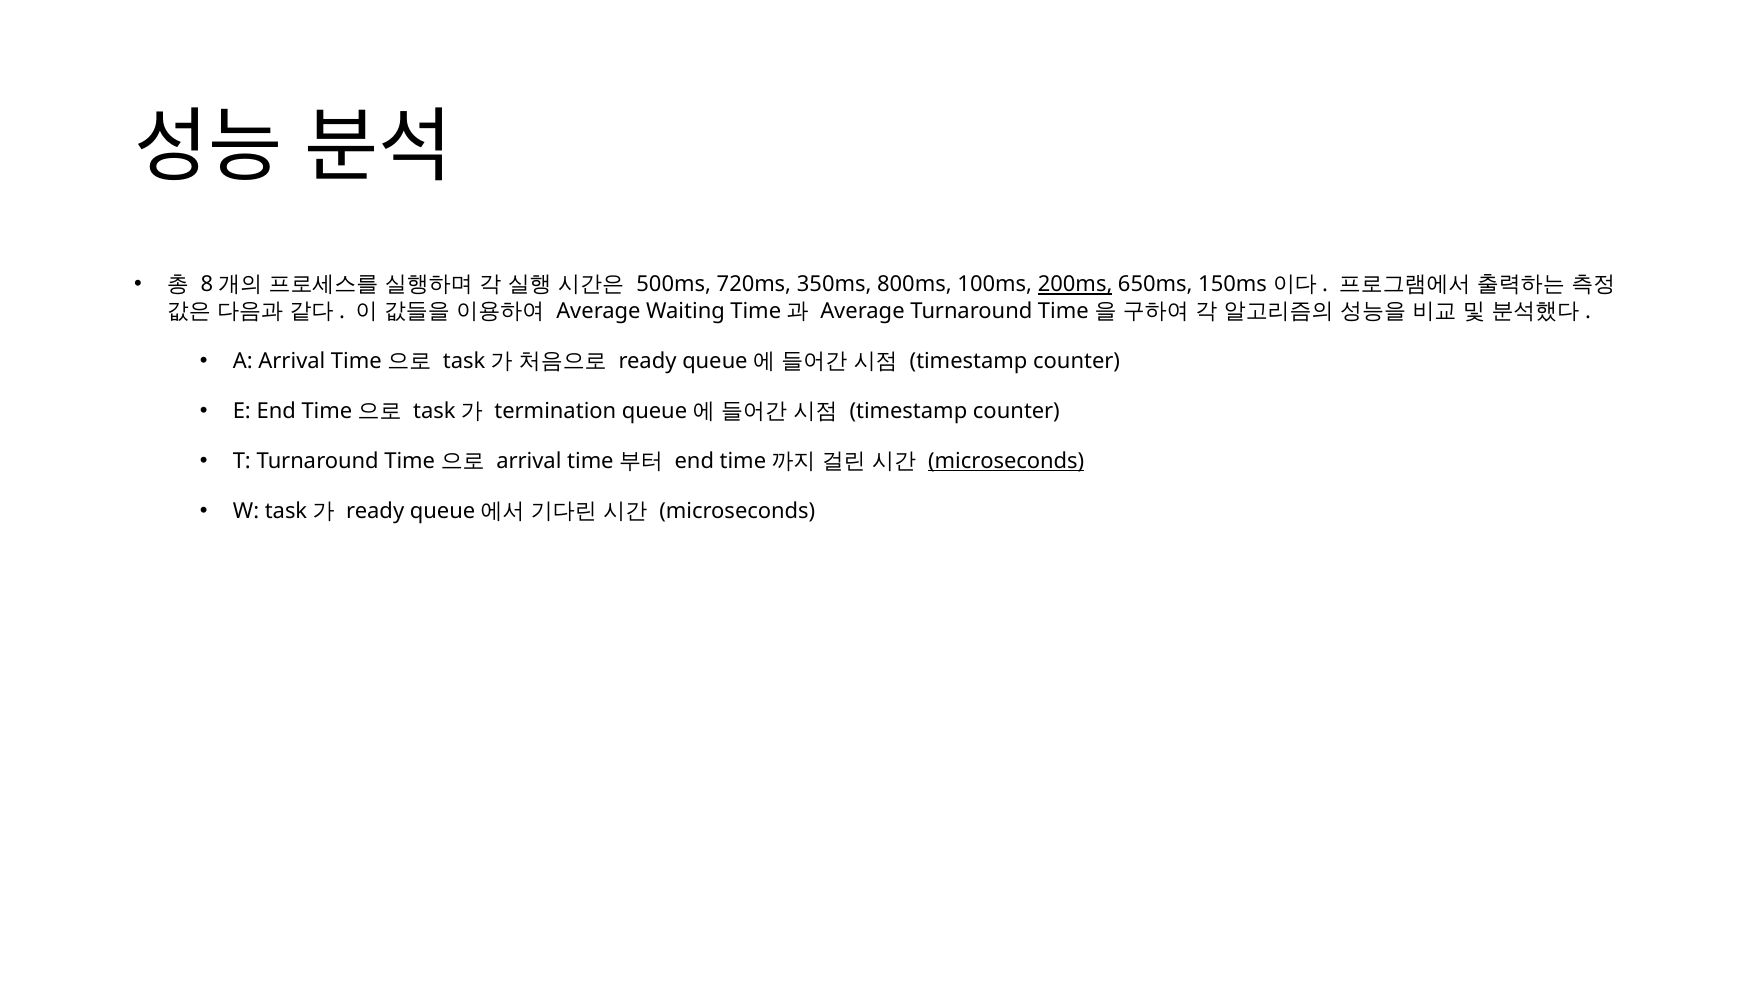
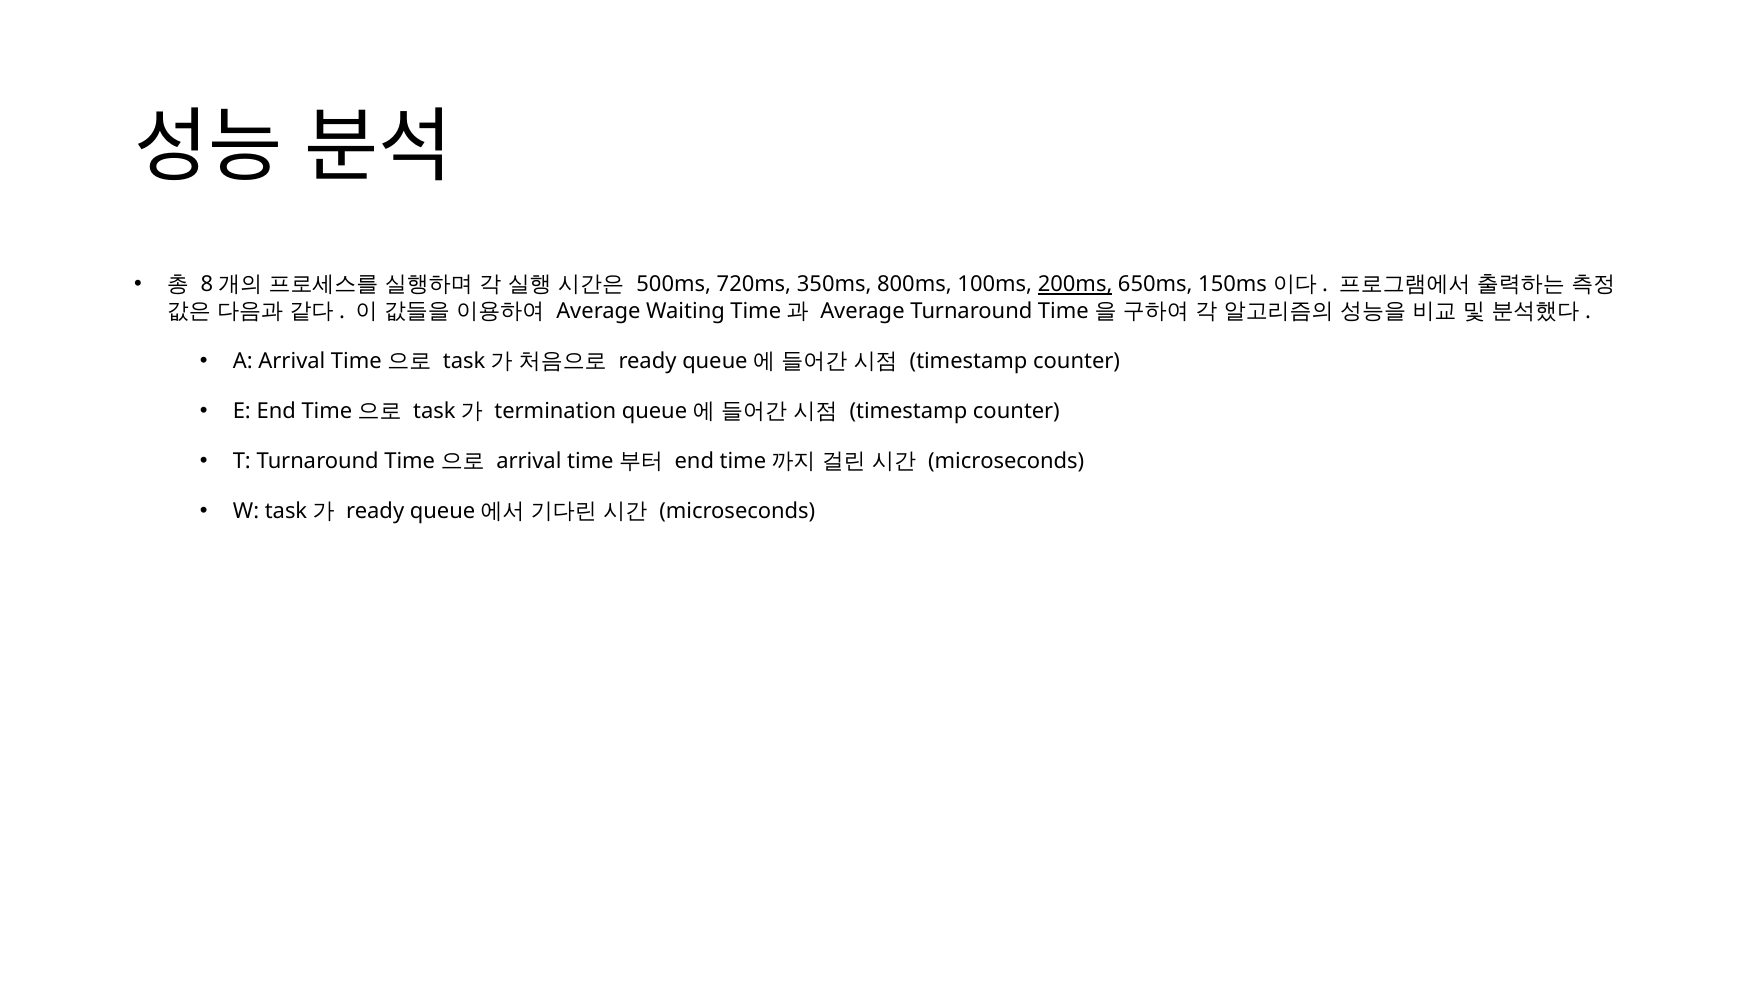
microseconds underline: present -> none (1006, 461)
